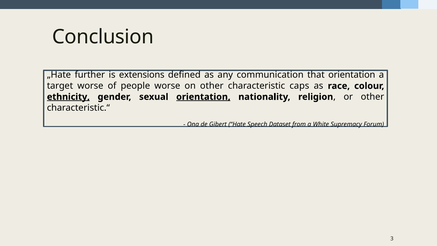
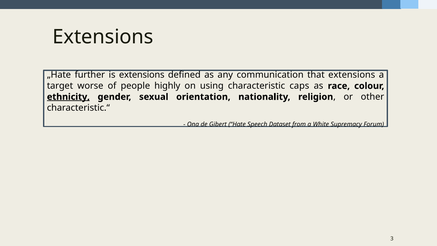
Conclusion: Conclusion -> Extensions (103, 37)
that orientation: orientation -> extensions (352, 75)
people worse: worse -> highly (167, 86)
on other: other -> using (212, 86)
orientation underline: present -> none (203, 97)
